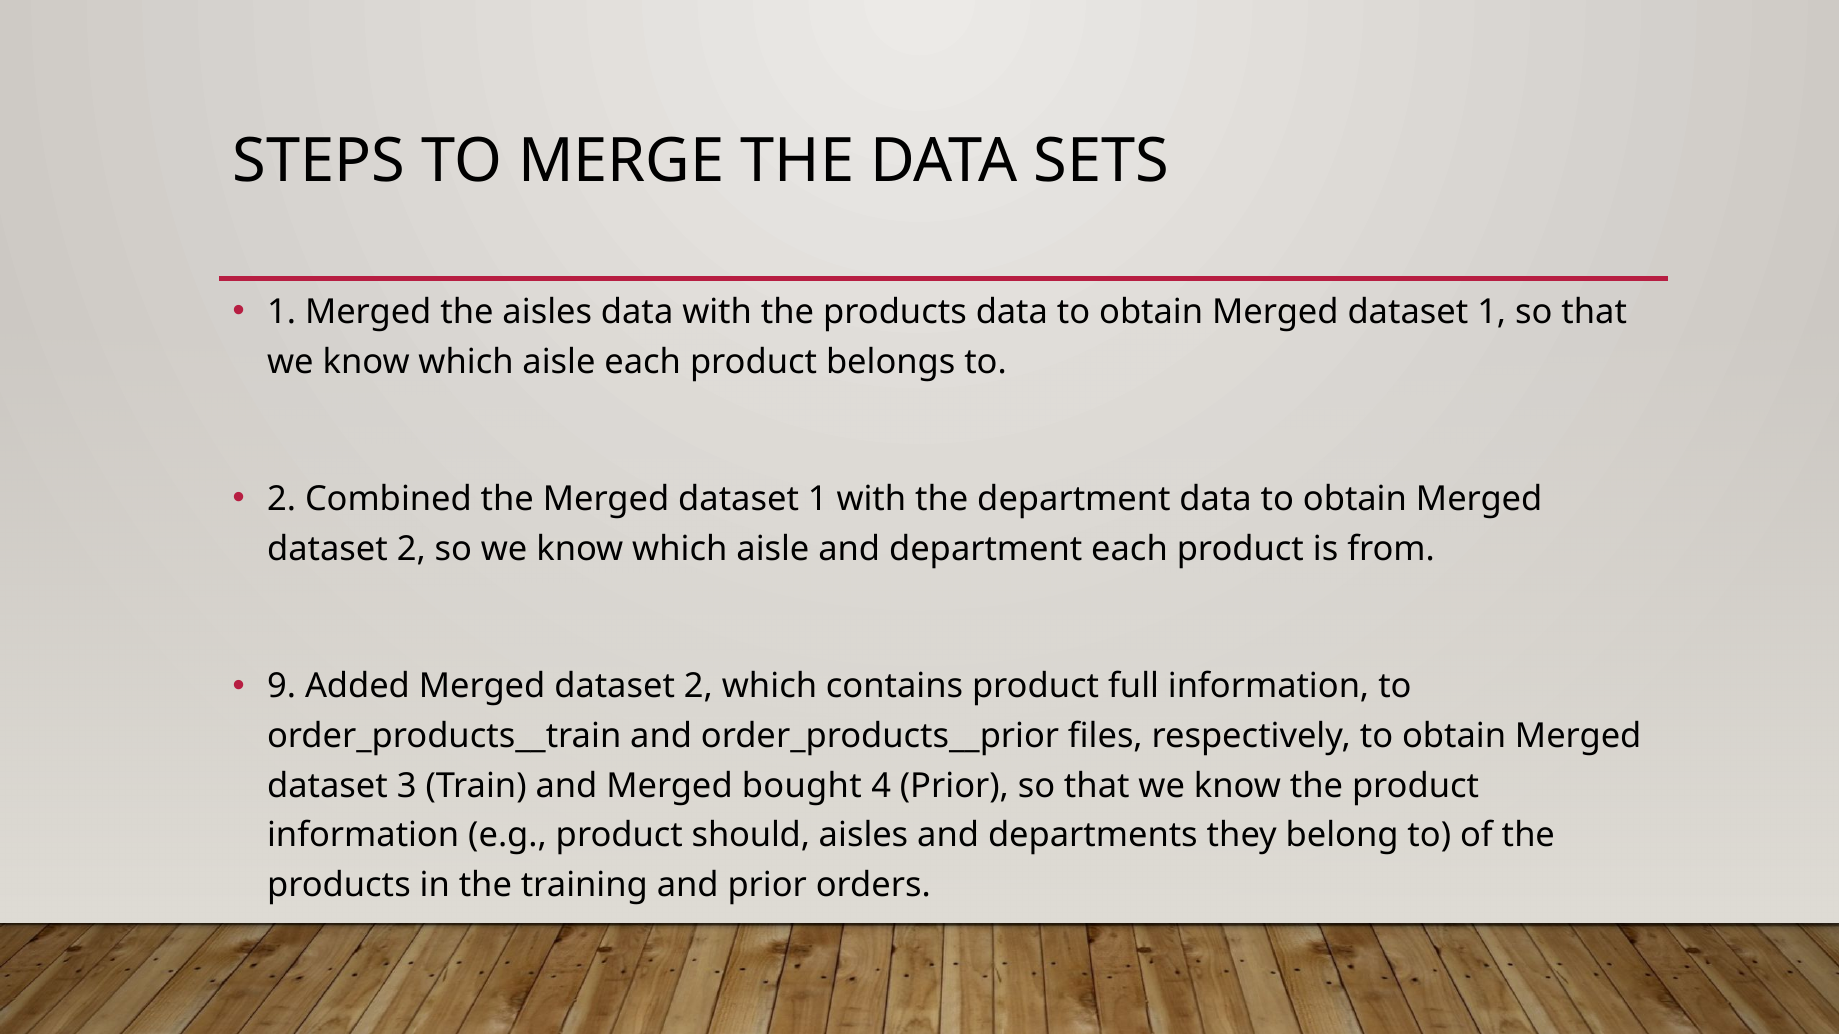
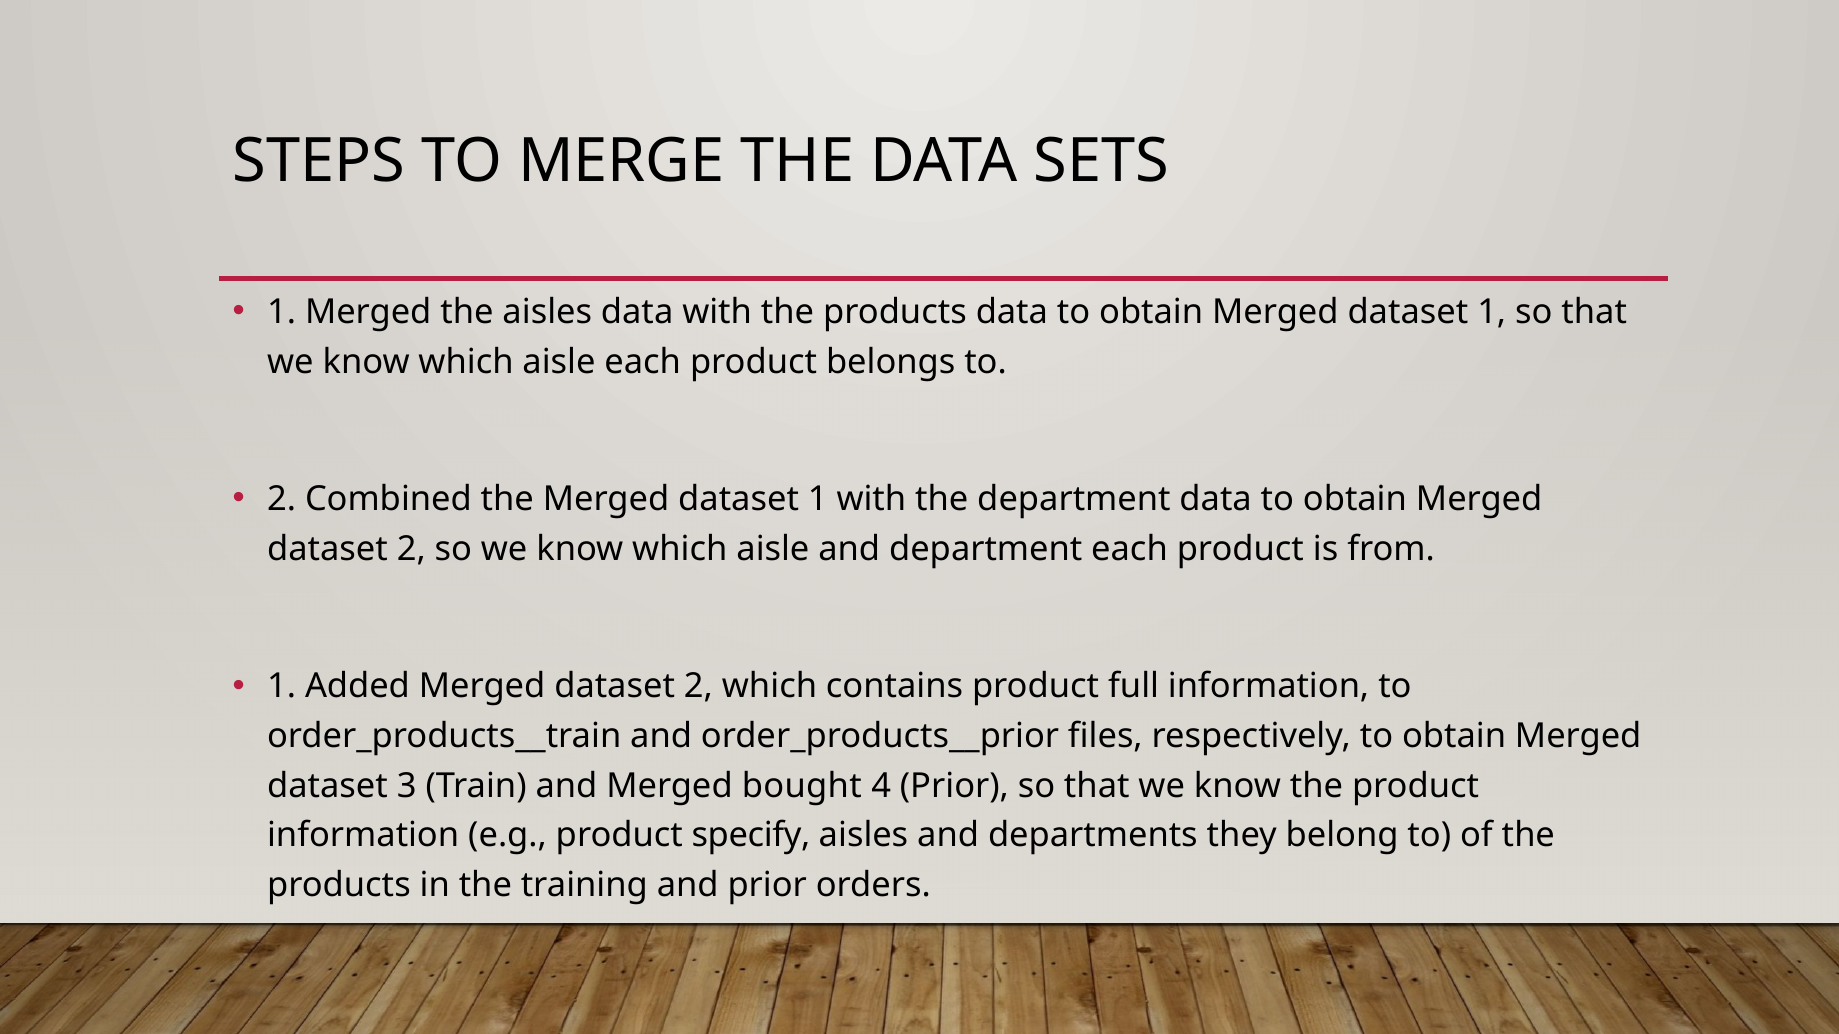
9: 9 -> 1 (282, 687)
should: should -> specify (751, 836)
